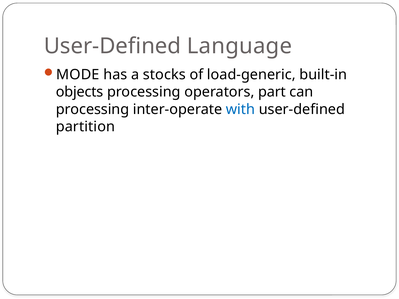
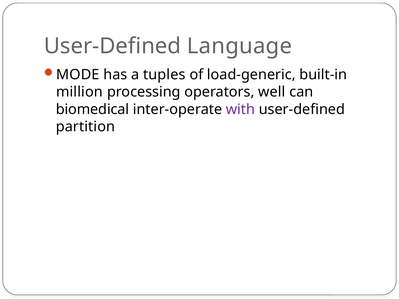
stocks: stocks -> tuples (164, 75)
objects: objects -> million (79, 92)
part: part -> well (272, 92)
processing: processing -> biomedical (92, 109)
with colour: blue -> purple (240, 109)
